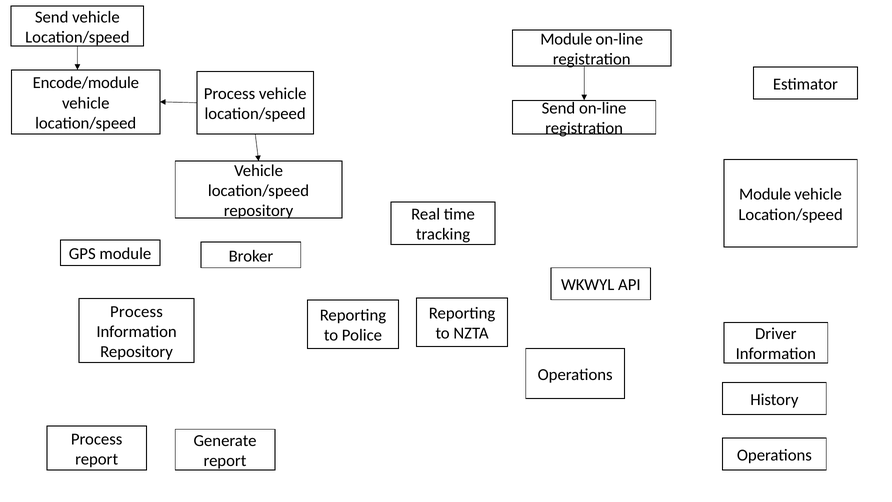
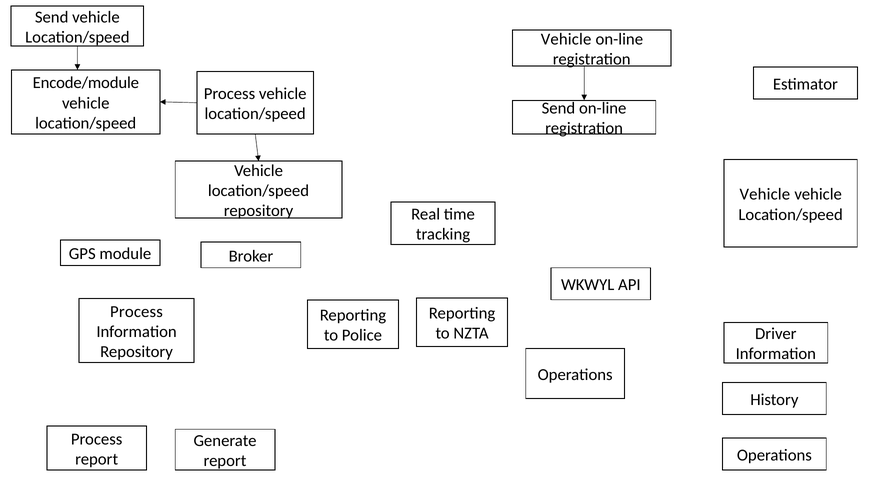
Module: Module -> Vehicle (566, 39)
Module: Module -> Vehicle (765, 194)
